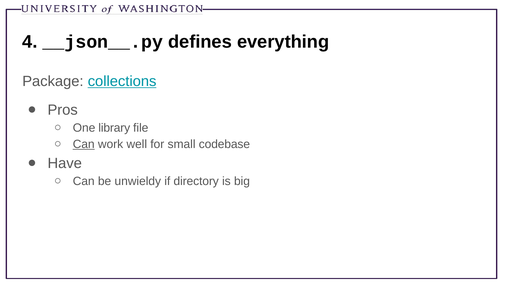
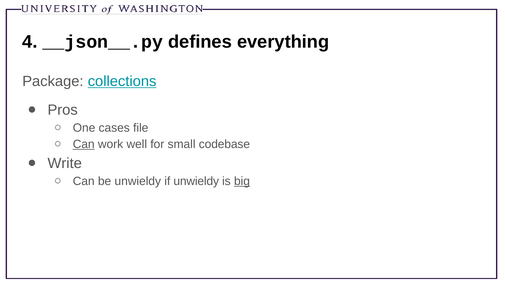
library: library -> cases (114, 128)
Have: Have -> Write (65, 163)
if directory: directory -> unwieldy (196, 181)
big underline: none -> present (242, 181)
